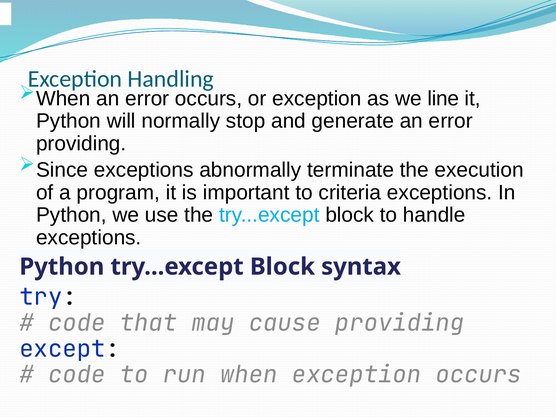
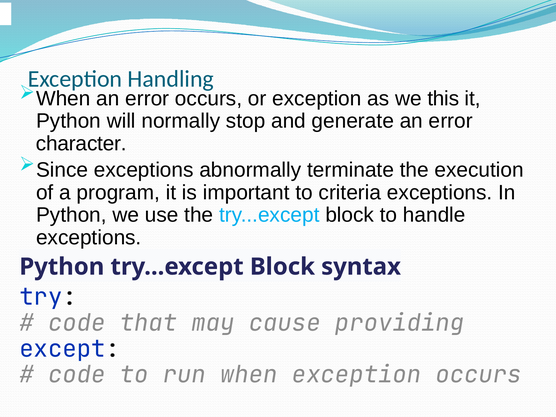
line: line -> this (443, 98)
providing: providing -> character (81, 144)
